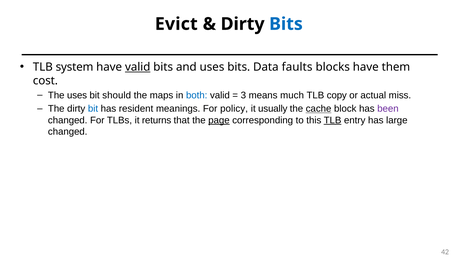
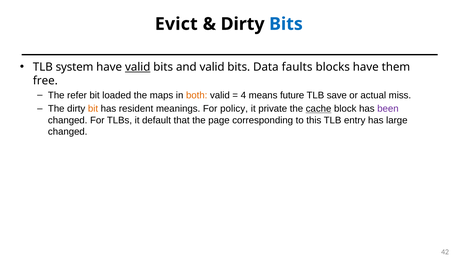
and uses: uses -> valid (212, 67)
cost: cost -> free (45, 81)
The uses: uses -> refer (77, 95)
should: should -> loaded (117, 95)
both colour: blue -> orange (197, 95)
3: 3 -> 4 (243, 95)
much: much -> future (292, 95)
copy: copy -> save (337, 95)
bit colour: blue -> orange (93, 109)
usually: usually -> private (273, 109)
returns: returns -> default (157, 120)
page underline: present -> none (219, 120)
TLB underline: present -> none (333, 120)
